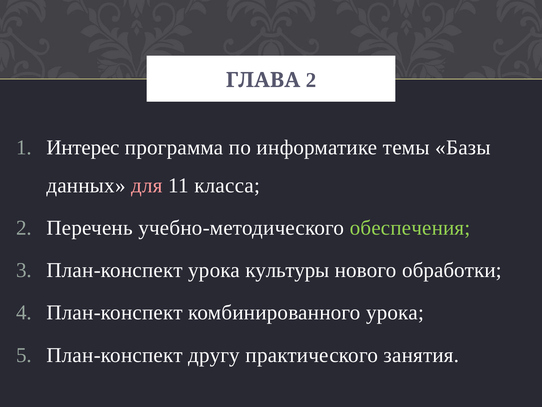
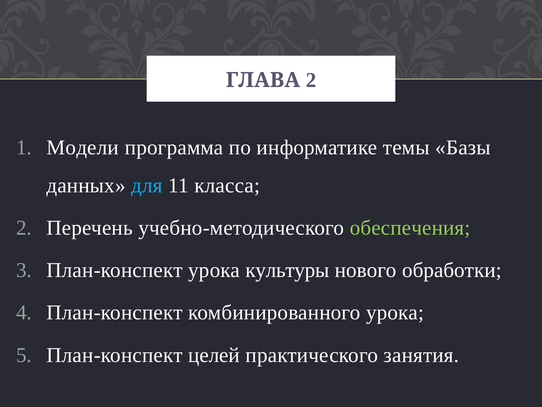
Интерес: Интерес -> Модели (83, 147)
для colour: pink -> light blue (147, 185)
другу: другу -> целей (214, 355)
